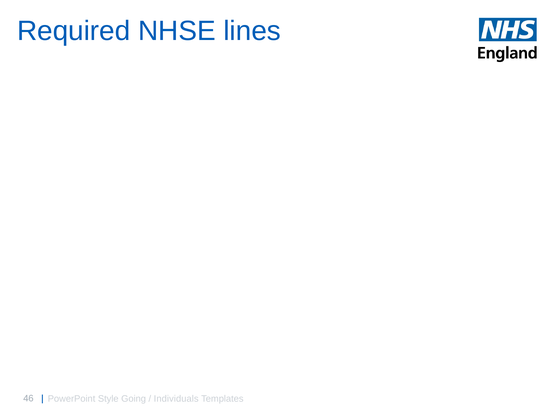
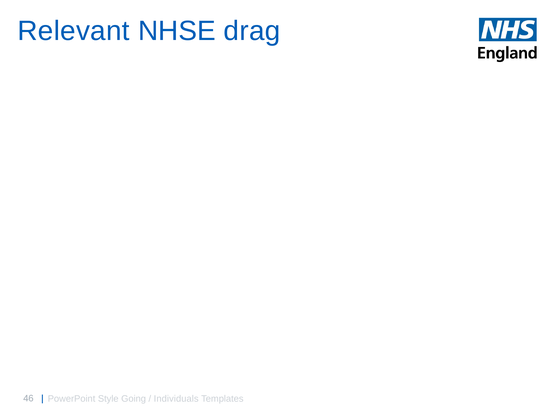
Required: Required -> Relevant (74, 31)
lines: lines -> drag (252, 31)
